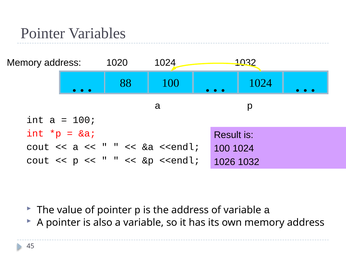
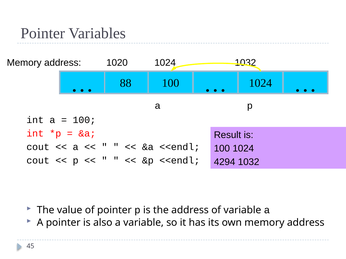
1026: 1026 -> 4294 (225, 162)
